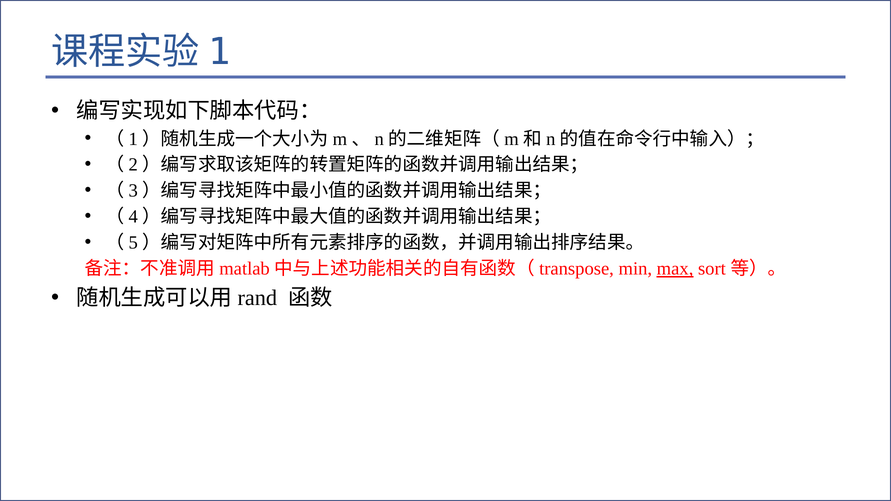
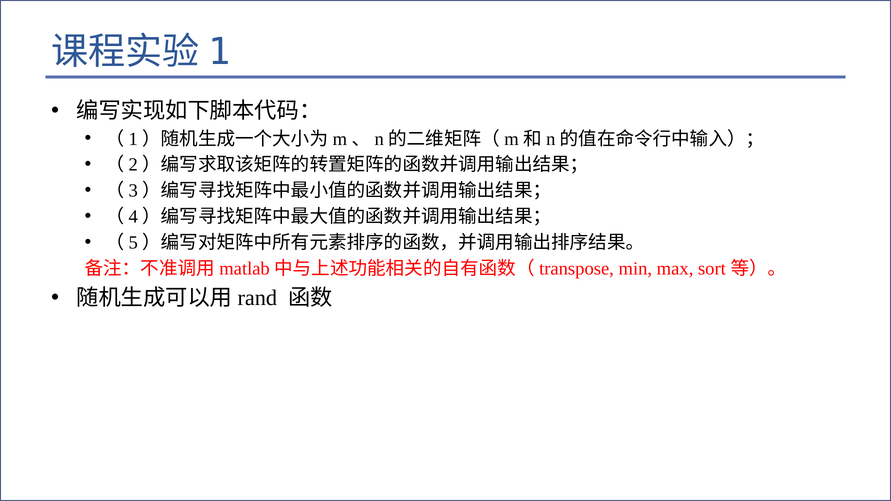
max underline: present -> none (675, 269)
